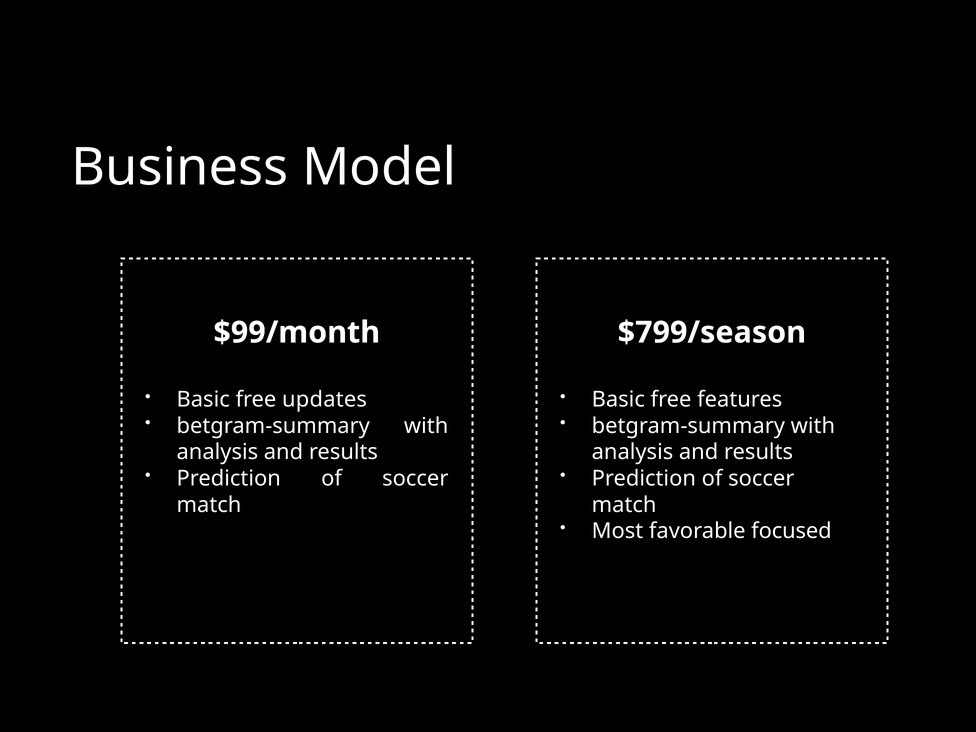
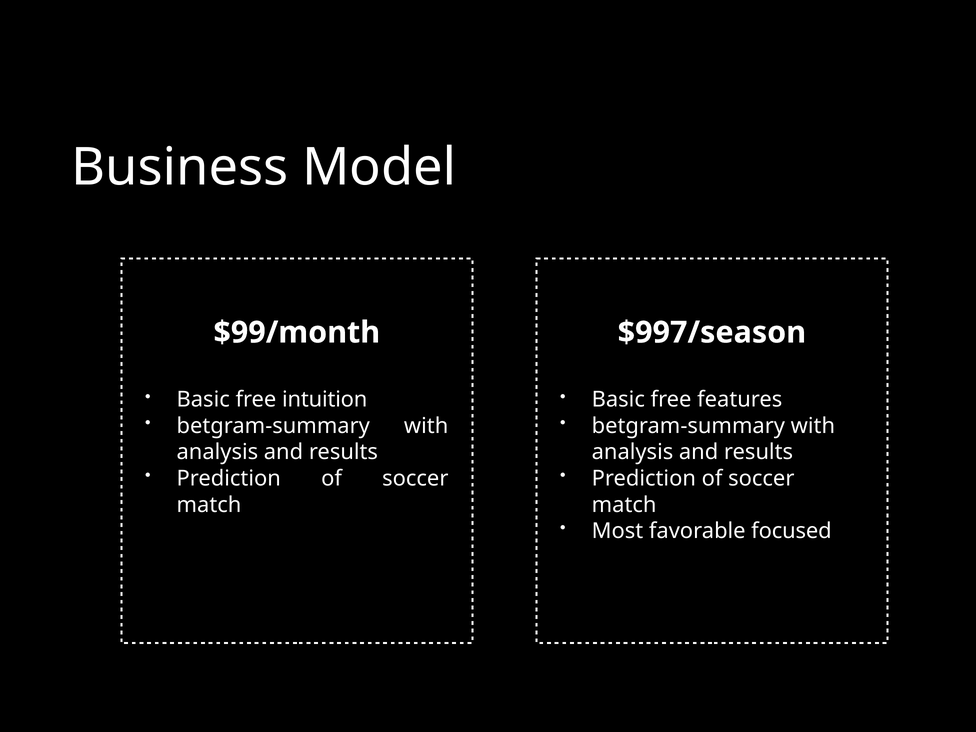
$799/season: $799/season -> $997/season (712, 332)
updates: updates -> intuition (325, 400)
